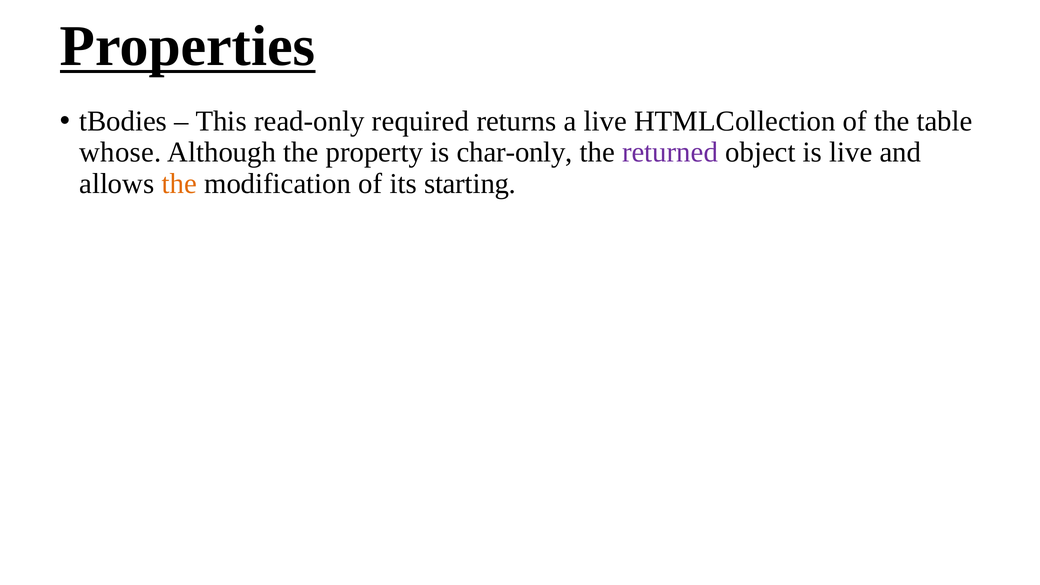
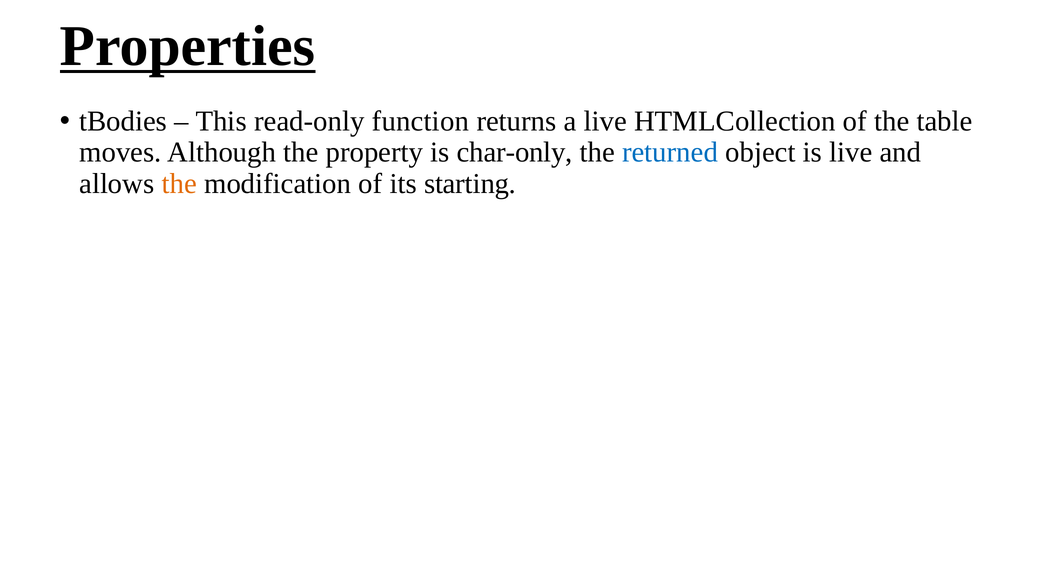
required: required -> function (420, 121)
whose: whose -> moves (120, 152)
returned colour: purple -> blue (670, 152)
